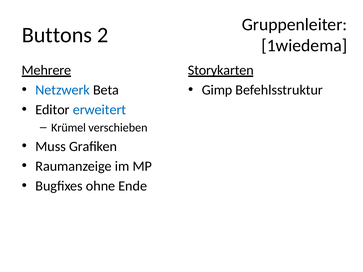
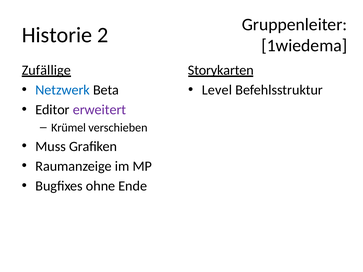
Buttons: Buttons -> Historie (57, 35)
Mehrere: Mehrere -> Zufällige (46, 70)
Gimp: Gimp -> Level (217, 90)
erweitert colour: blue -> purple (99, 110)
